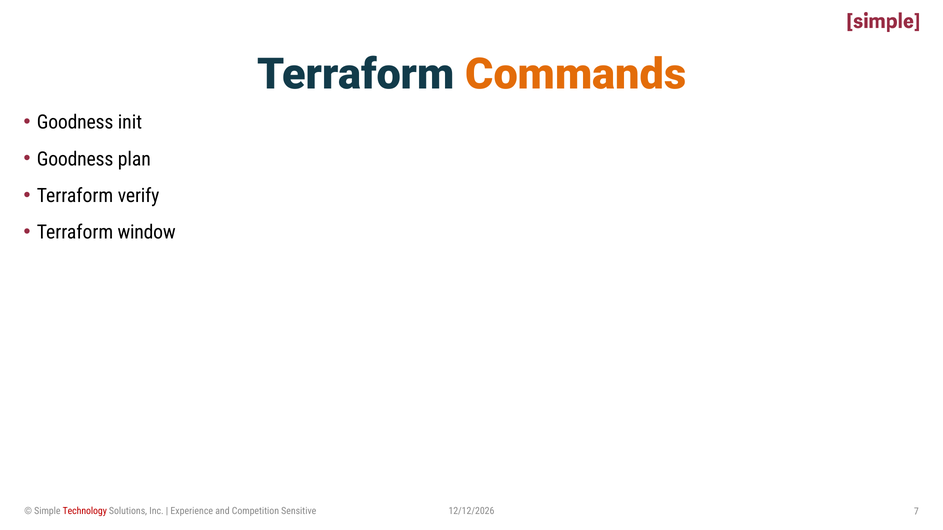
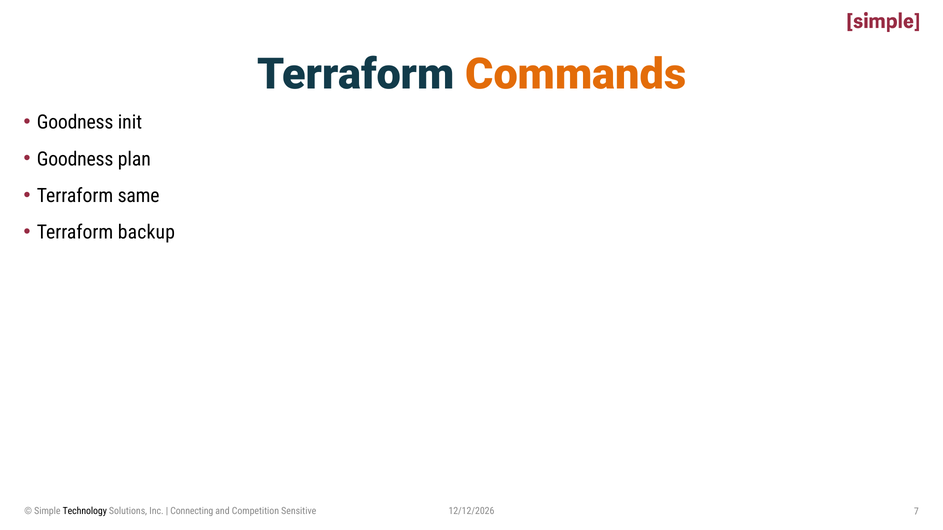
verify: verify -> same (139, 196)
window: window -> backup (146, 233)
Technology colour: red -> black (85, 511)
Experience: Experience -> Connecting (192, 511)
